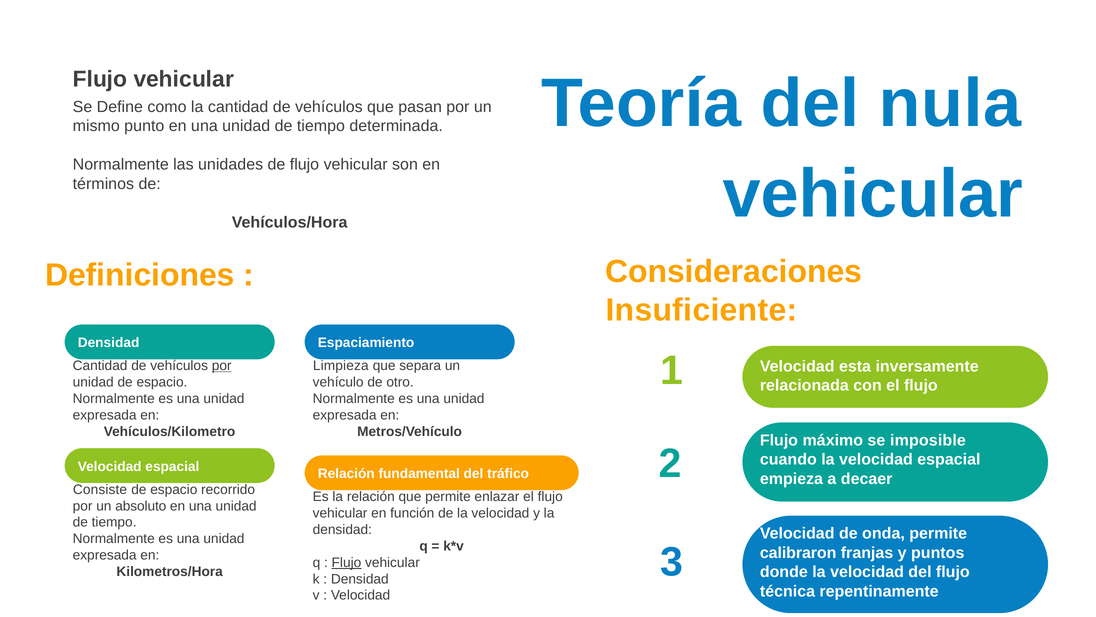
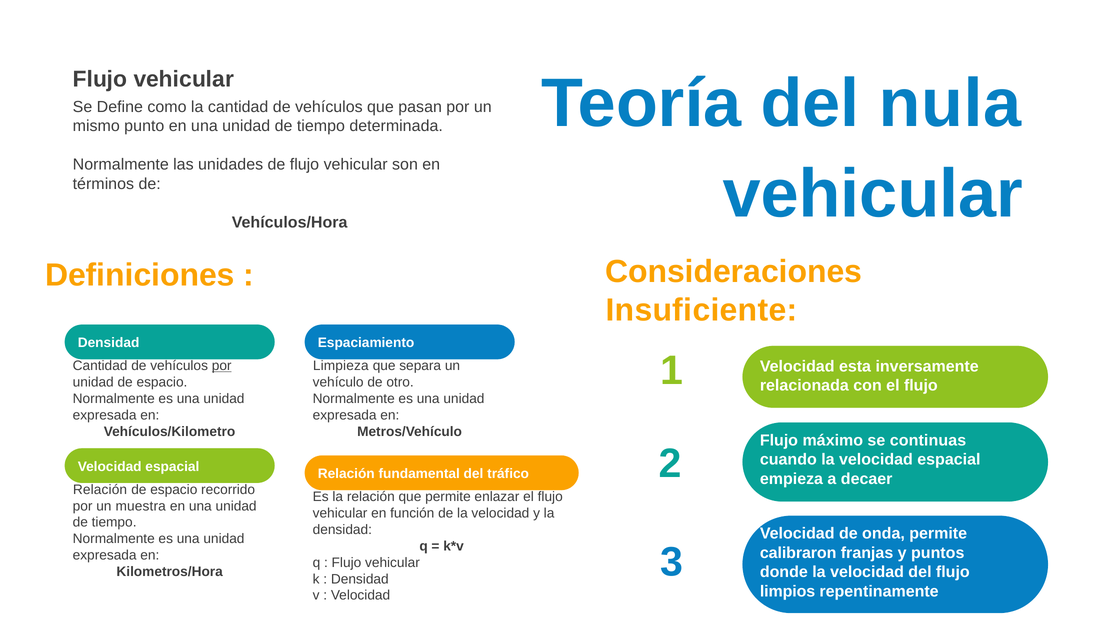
imposible: imposible -> continuas (928, 440)
Consiste: Consiste -> Relación (100, 489)
absoluto: absoluto -> muestra (141, 506)
Flujo underline: present -> none (346, 562)
técnica: técnica -> limpios (788, 591)
